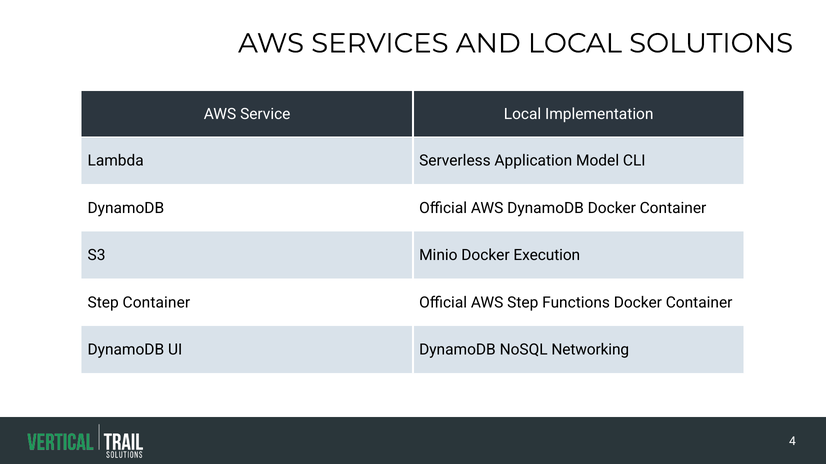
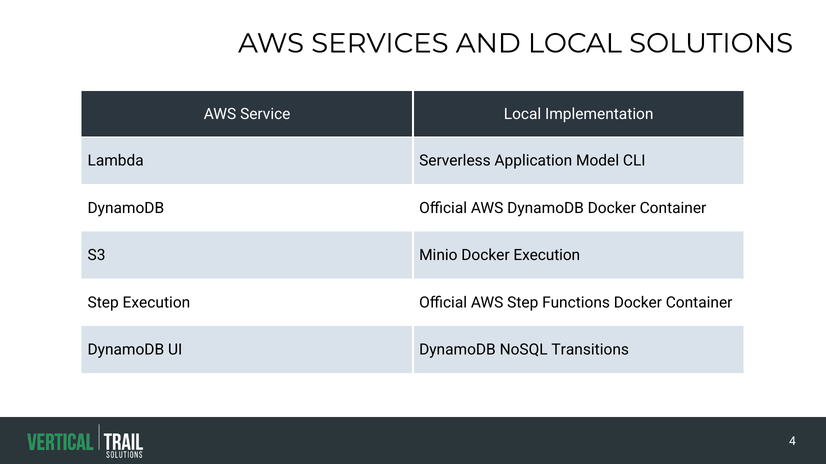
Step Container: Container -> Execution (156, 303)
Networking: Networking -> Transitions (590, 350)
